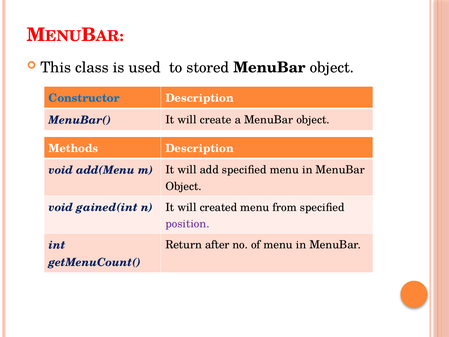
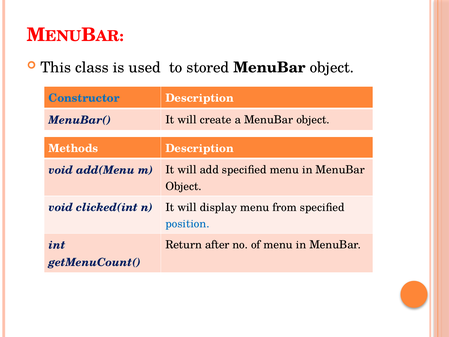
gained(int: gained(int -> clicked(int (107, 207)
created: created -> display (218, 207)
position colour: purple -> blue (187, 224)
